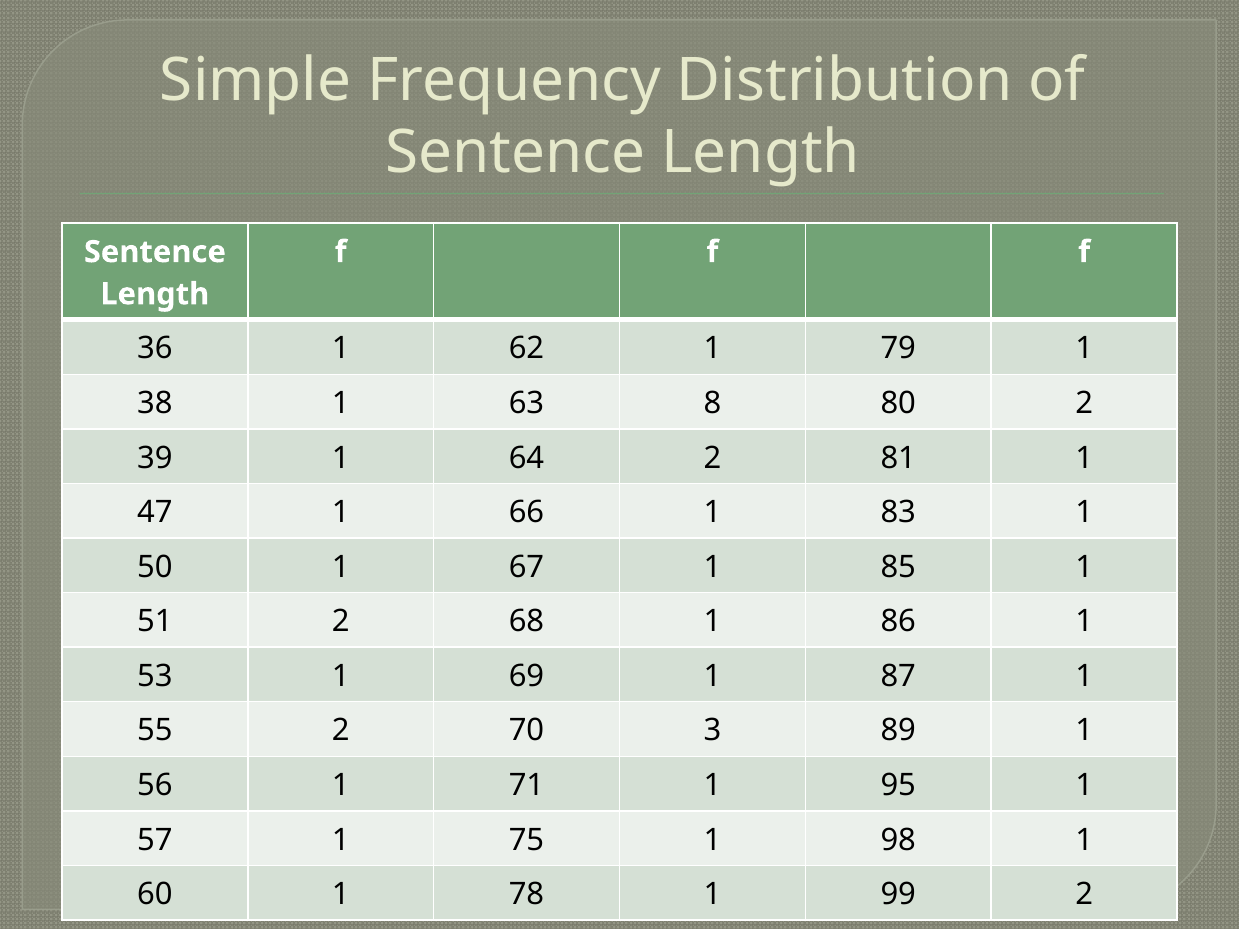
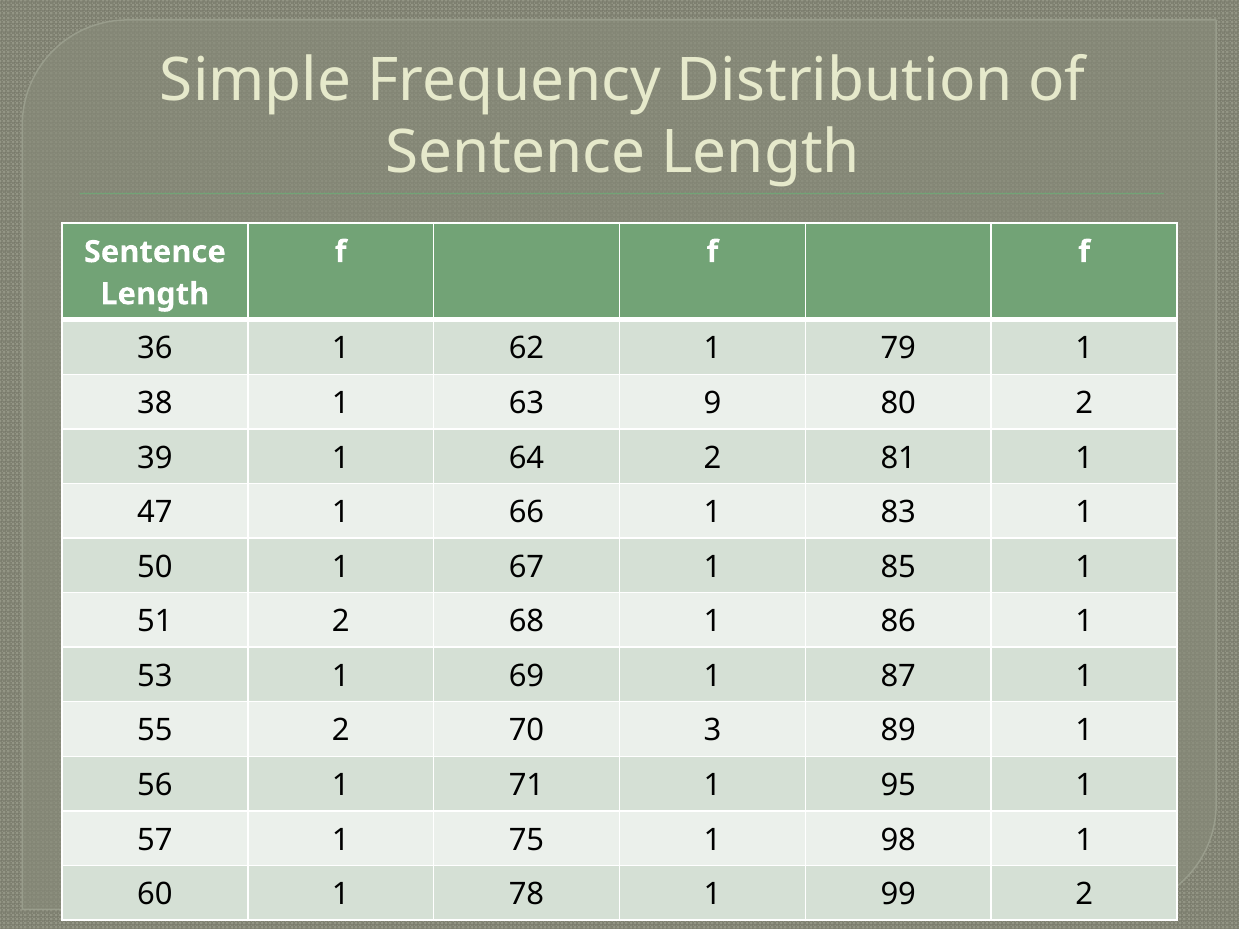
8: 8 -> 9 (713, 403)
